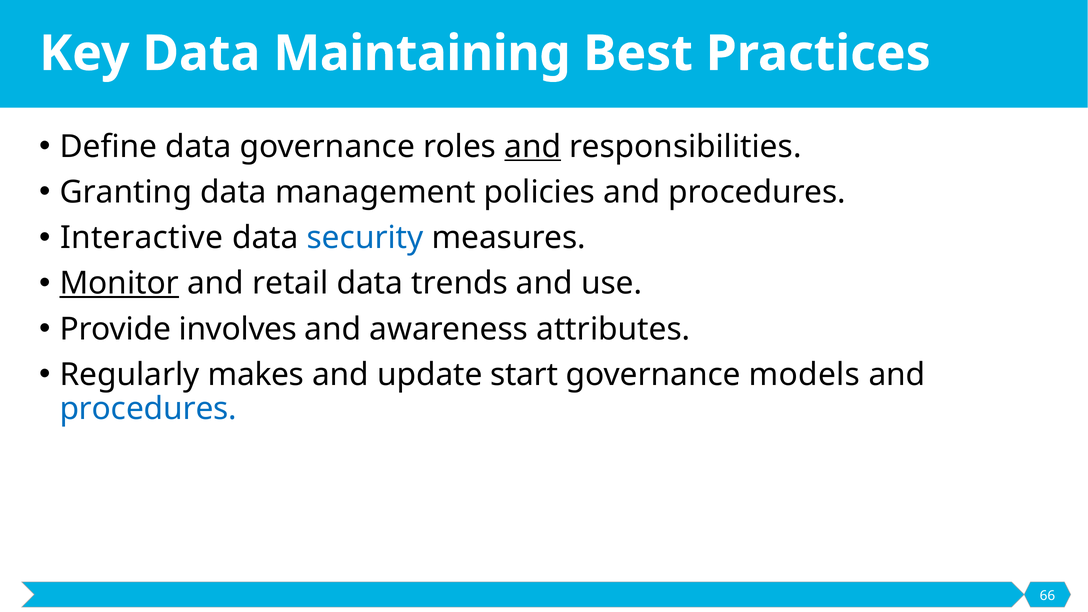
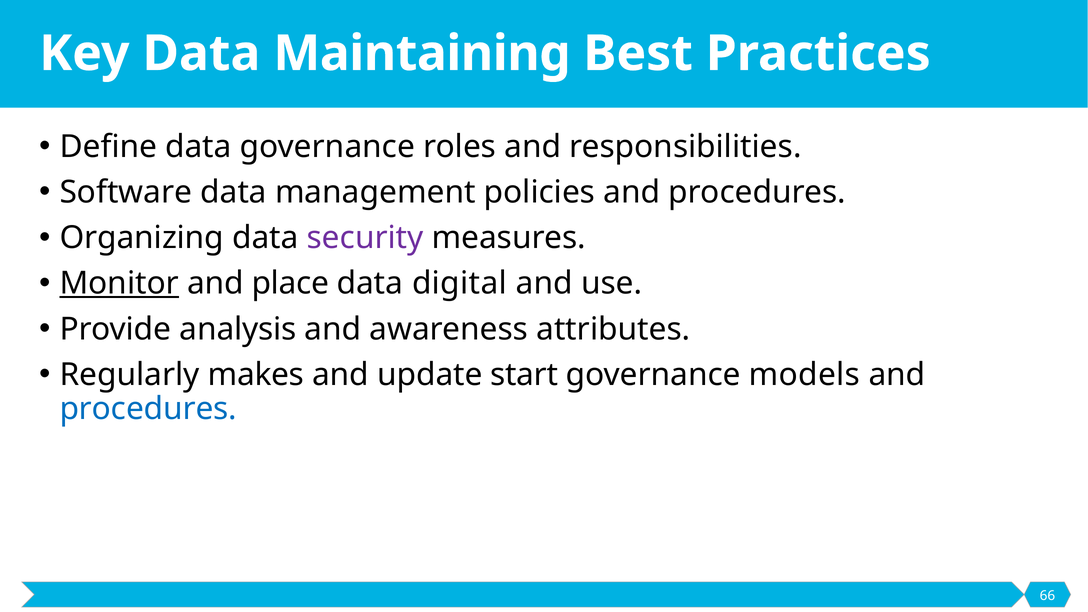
and underline: present -> none (533, 147)
Granting: Granting -> Software (126, 192)
Interactive: Interactive -> Organizing (142, 238)
security colour: blue -> purple (365, 238)
retail: retail -> place (290, 283)
trends: trends -> digital (459, 283)
involves: involves -> analysis (238, 329)
